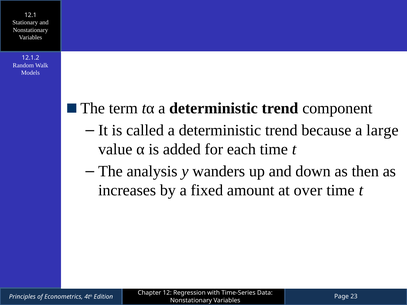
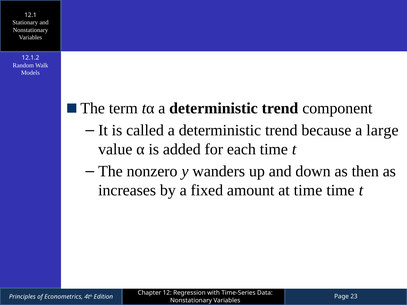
analysis: analysis -> nonzero (152, 172)
at over: over -> time (308, 190)
